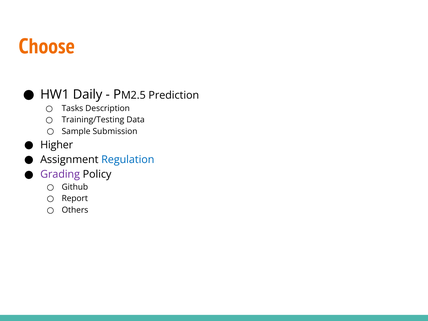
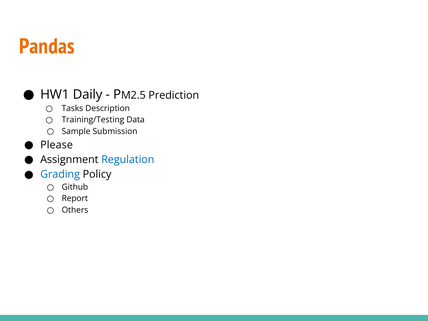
Choose: Choose -> Pandas (47, 46)
Higher: Higher -> Please (57, 145)
Grading colour: purple -> blue (60, 174)
